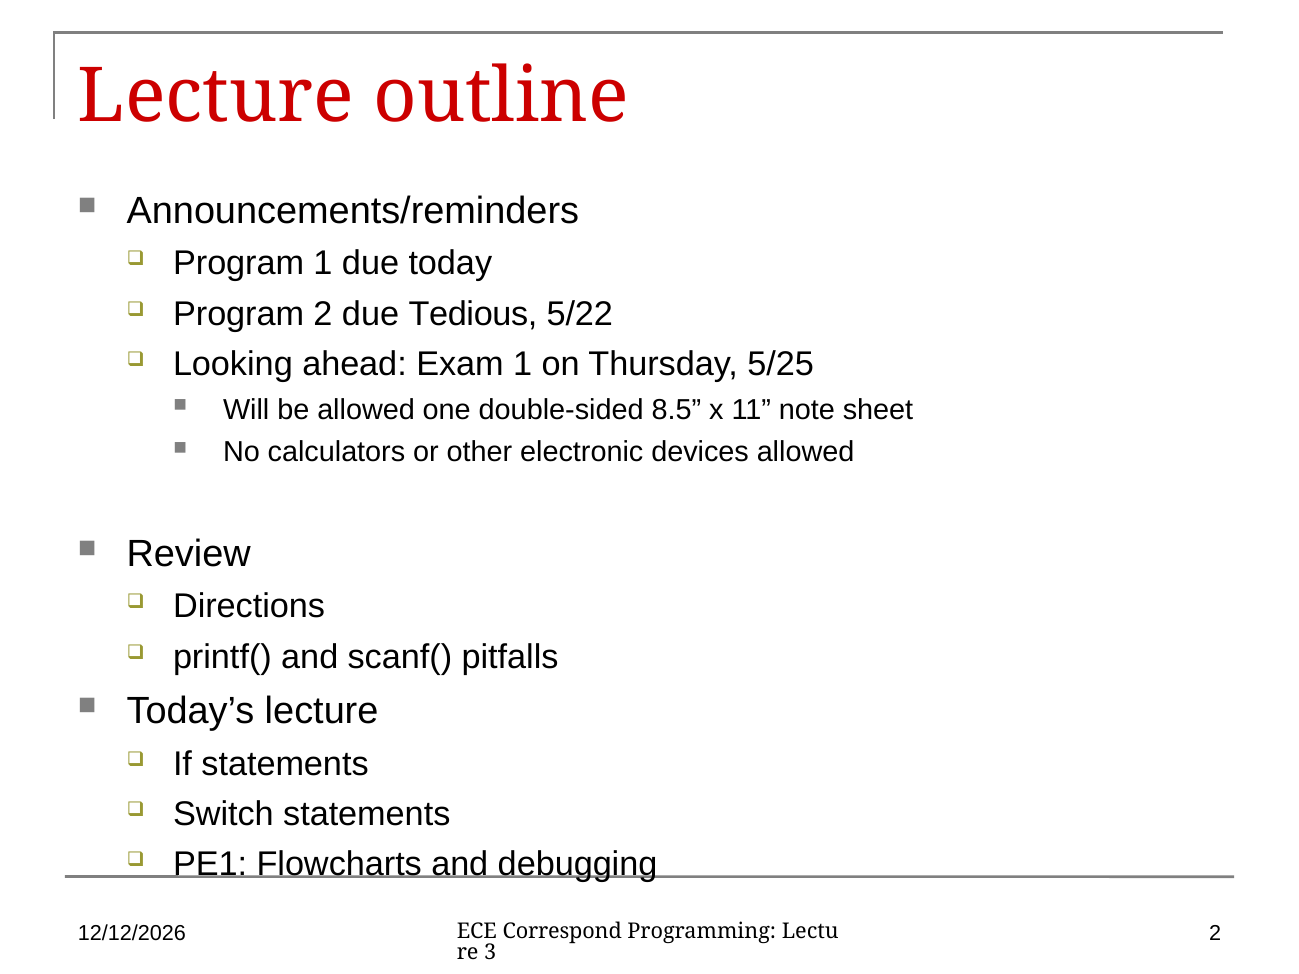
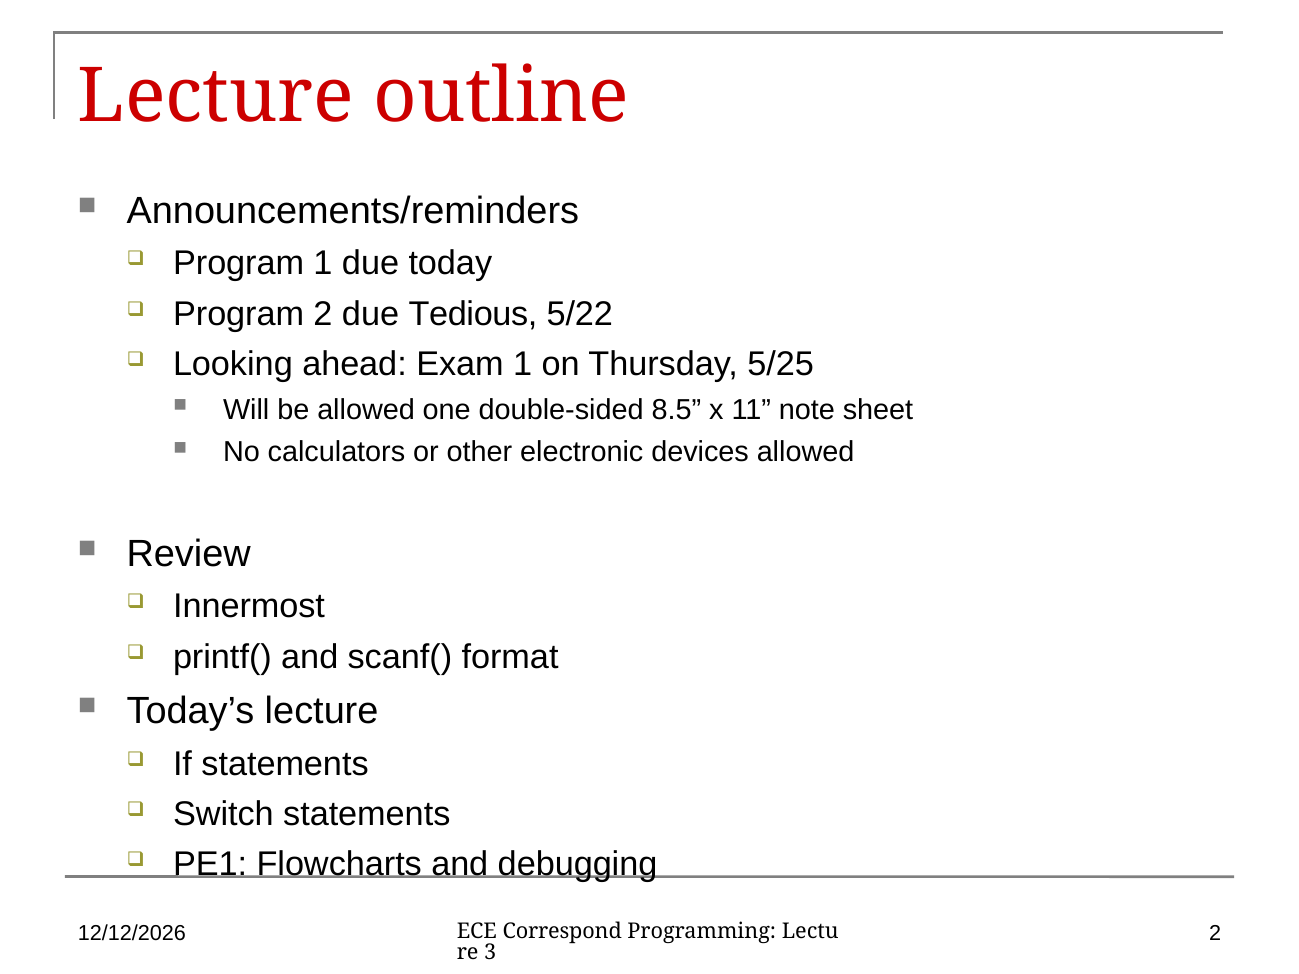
Directions: Directions -> Innermost (249, 607)
pitfalls: pitfalls -> format (510, 657)
